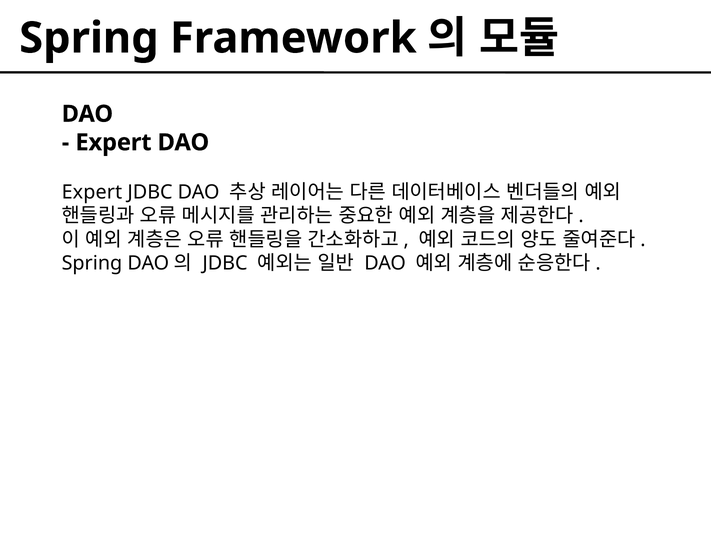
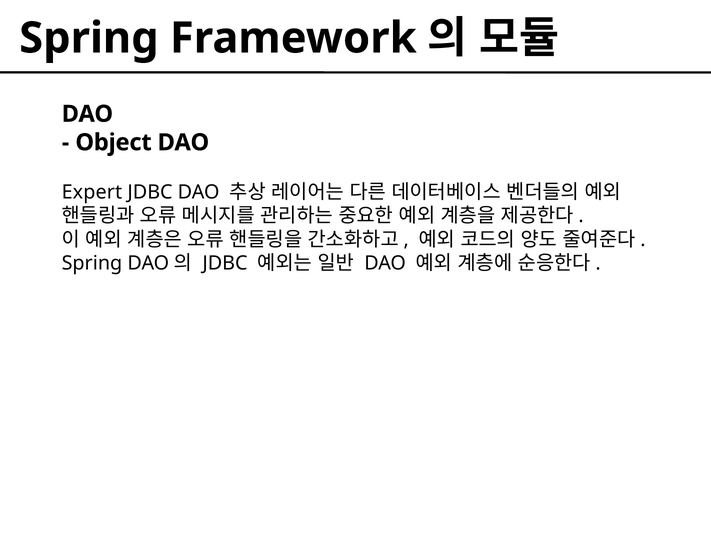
Expert: Expert -> Object (114, 142)
